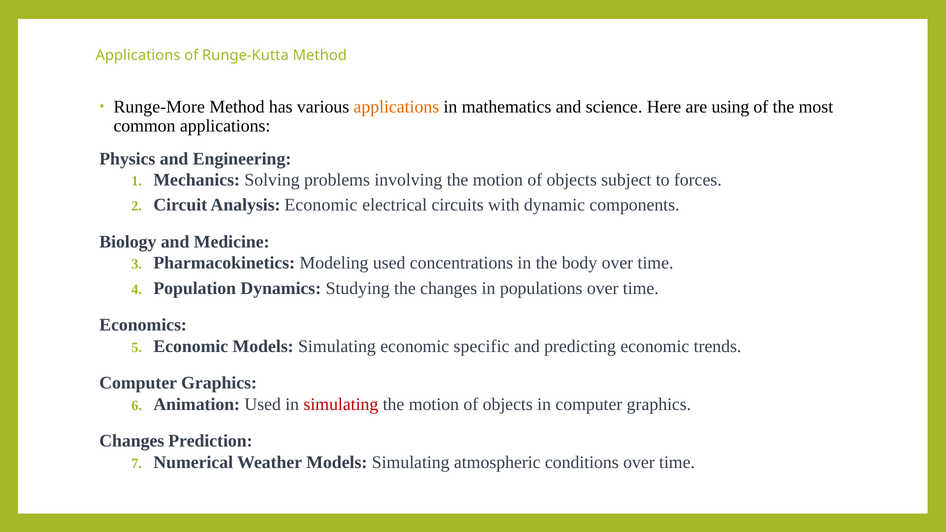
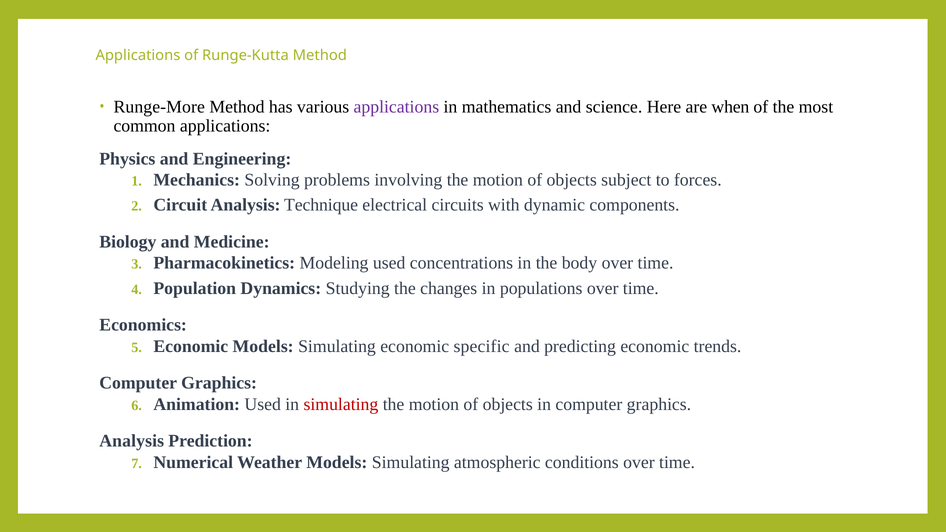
applications colour: orange -> purple (396, 107)
using: using -> when (730, 107)
Analysis Economic: Economic -> Technique (321, 205)
Changes: Changes -> Analysis (132, 441)
